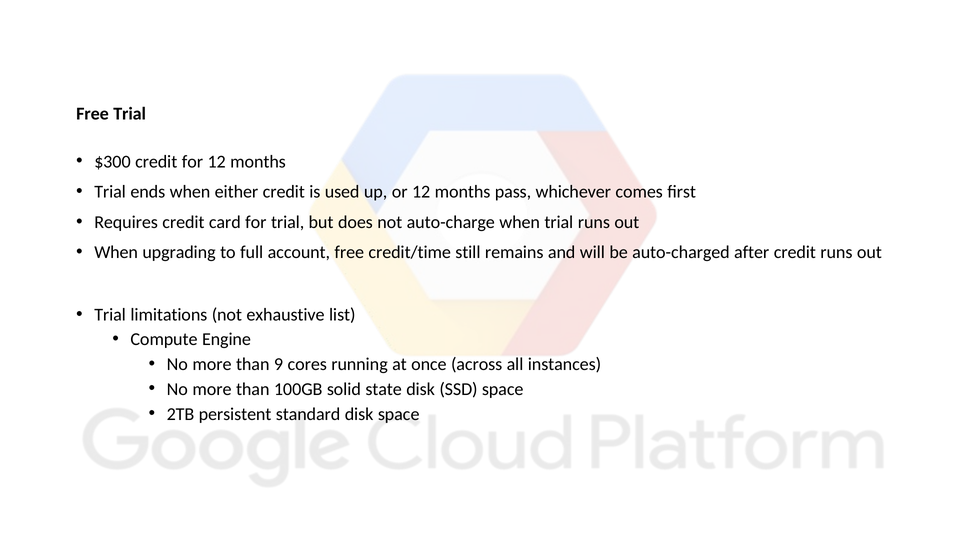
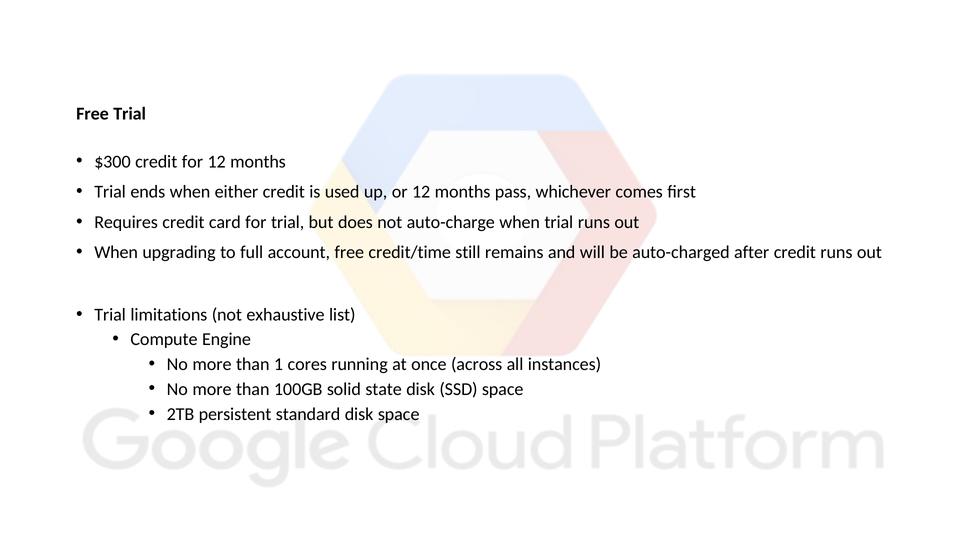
9: 9 -> 1 (279, 364)
